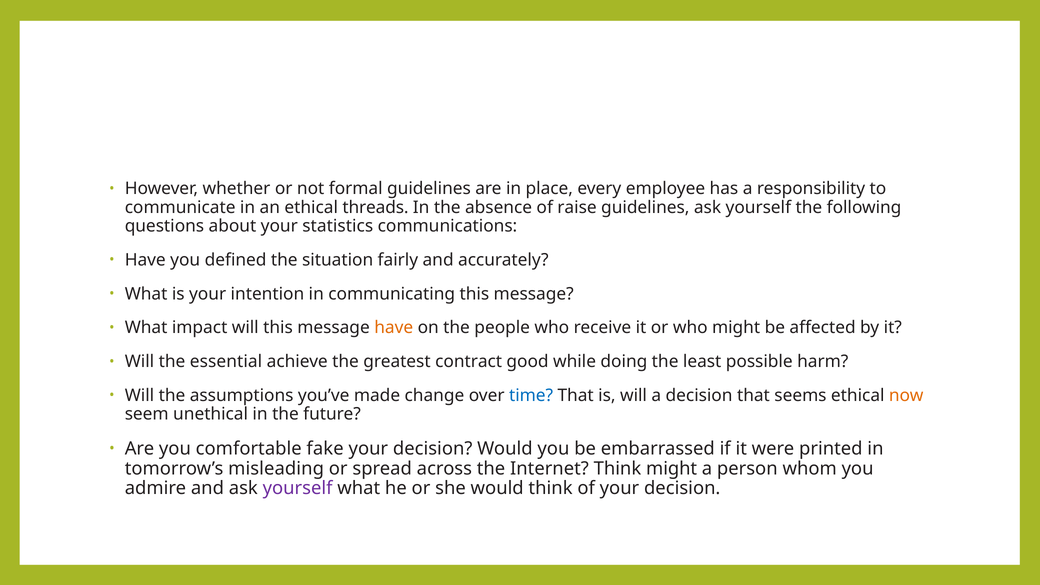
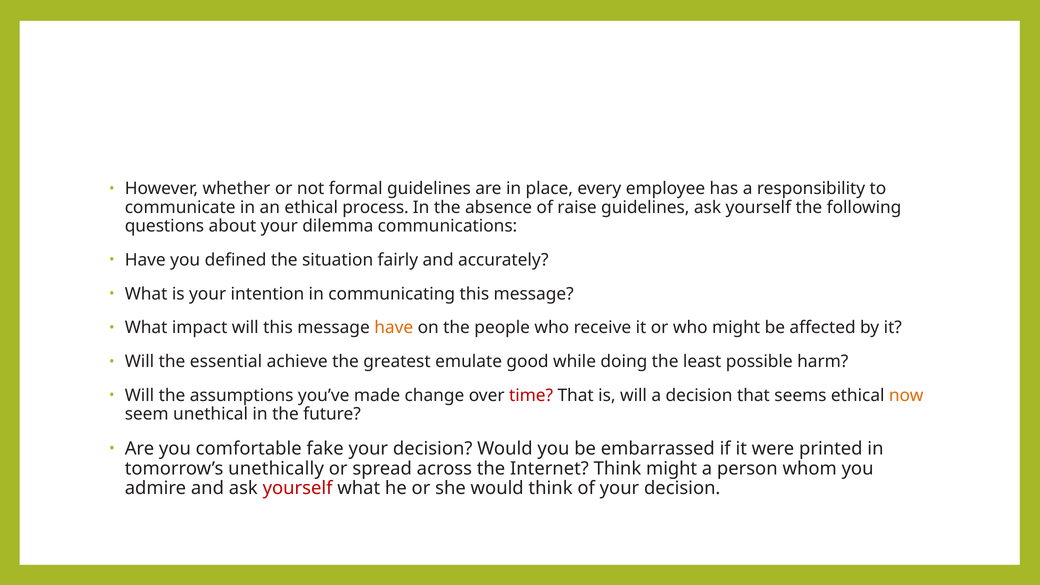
threads: threads -> process (376, 207)
statistics: statistics -> dilemma (338, 226)
contract: contract -> emulate (469, 362)
time colour: blue -> red (531, 395)
misleading: misleading -> unethically (276, 468)
yourself colour: purple -> red (298, 488)
